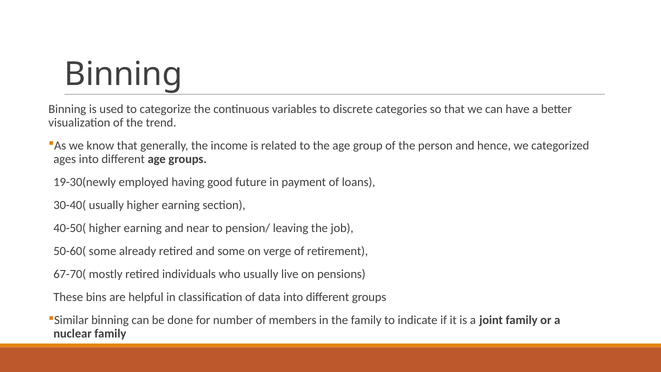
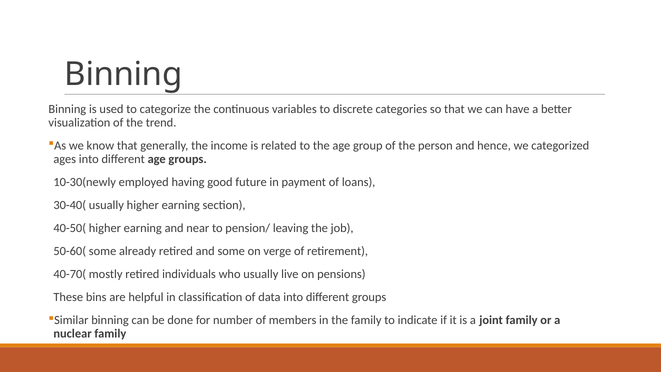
19-30(newly: 19-30(newly -> 10-30(newly (85, 182)
67-70(: 67-70( -> 40-70( (70, 274)
